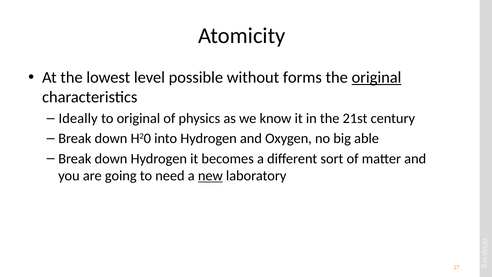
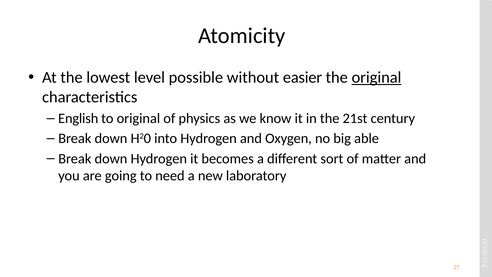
forms: forms -> easier (302, 77)
Ideally: Ideally -> English (78, 118)
new underline: present -> none (210, 176)
